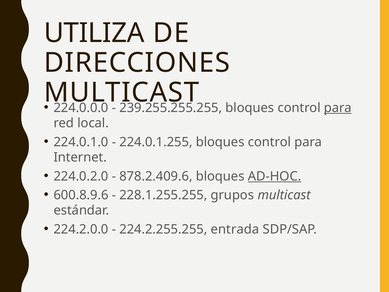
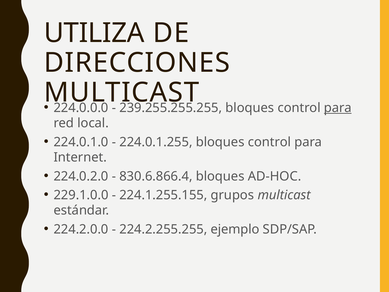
878.2.409.6: 878.2.409.6 -> 830.6.866.4 (156, 176)
AD-HOC underline: present -> none (275, 176)
600.8.9.6: 600.8.9.6 -> 229.1.0.0 (81, 195)
228.1.255.255: 228.1.255.255 -> 224.1.255.155 (163, 195)
entrada: entrada -> ejemplo (235, 229)
